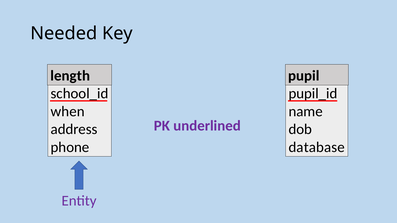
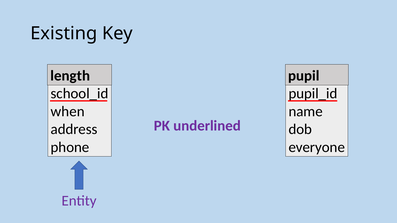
Needed: Needed -> Existing (64, 33)
database: database -> everyone (317, 147)
